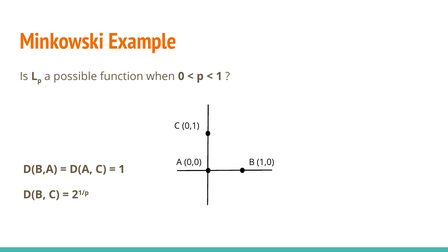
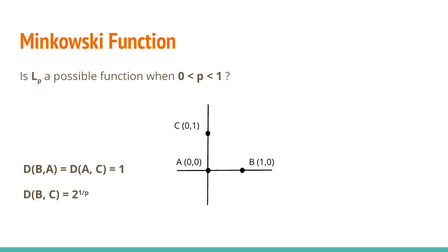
Minkowski Example: Example -> Function (142, 41)
